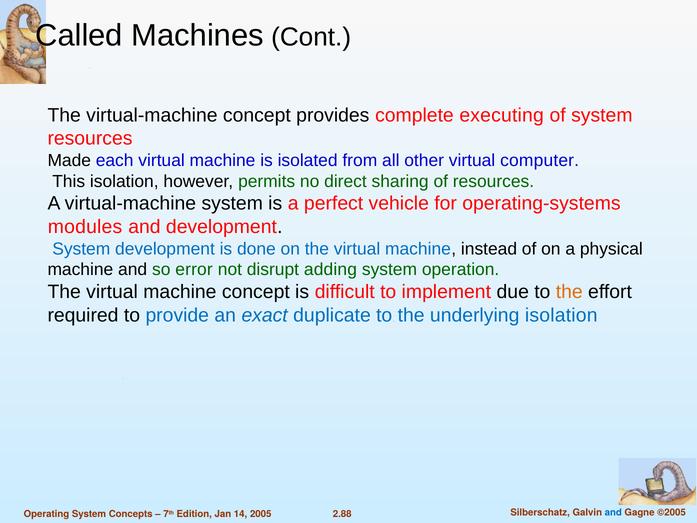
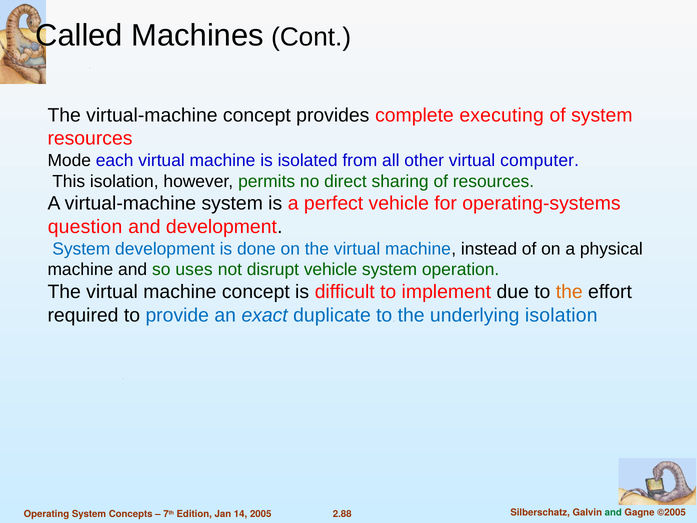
Made: Made -> Mode (69, 160)
modules: modules -> question (85, 227)
error: error -> uses (194, 270)
disrupt adding: adding -> vehicle (331, 270)
and colour: blue -> green (613, 512)
